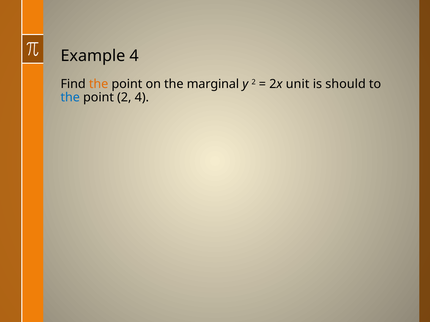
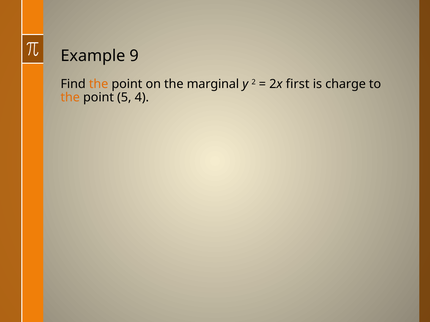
Example 4: 4 -> 9 (134, 56)
unit: unit -> first (298, 84)
should: should -> charge (346, 84)
the colour: blue -> orange (70, 98)
point 2: 2 -> 5 (124, 98)
